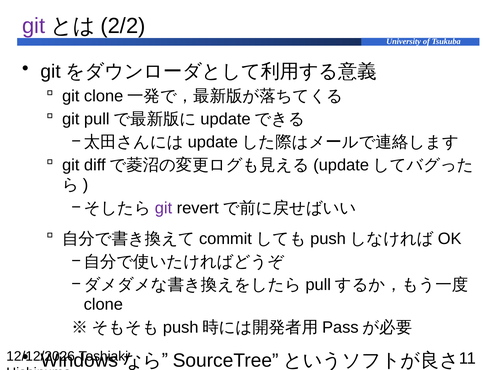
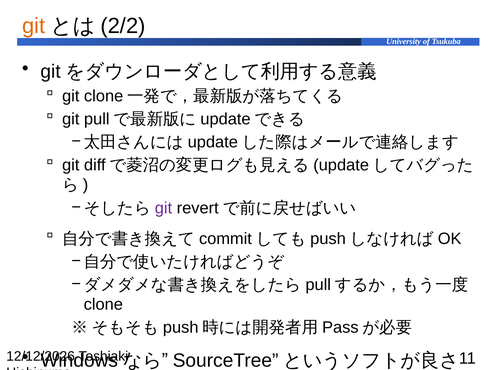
git colour: purple -> orange (34, 26)
